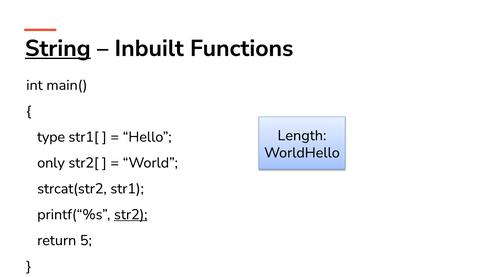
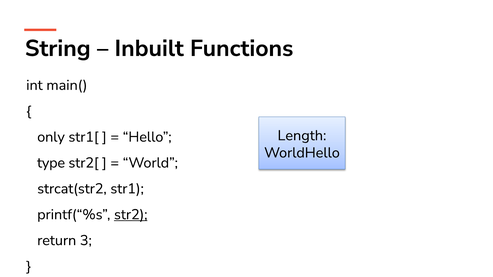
String underline: present -> none (58, 48)
type: type -> only (51, 137)
only: only -> type (51, 163)
5: 5 -> 3 (86, 241)
